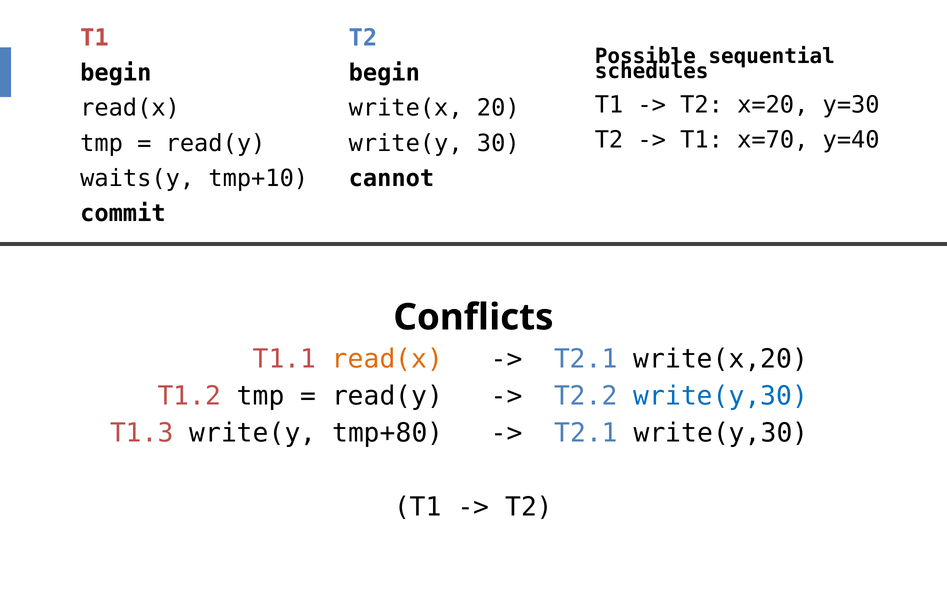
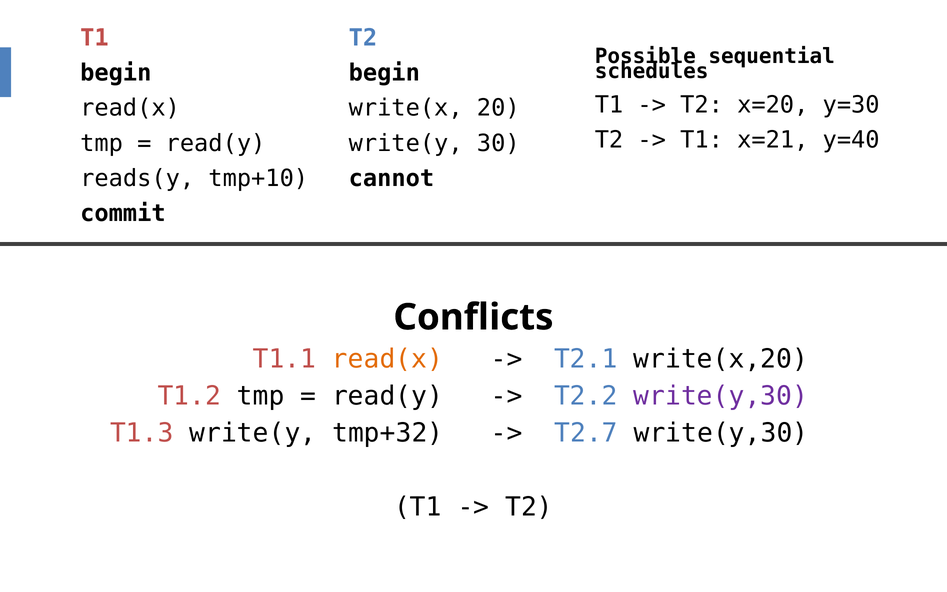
x=70: x=70 -> x=21 (773, 140)
waits(y: waits(y -> reads(y (137, 178)
write(y,30 colour: blue -> purple (721, 396)
tmp+80: tmp+80 -> tmp+32 (388, 433)
T2.1: T2.1 -> T2.7 (586, 433)
